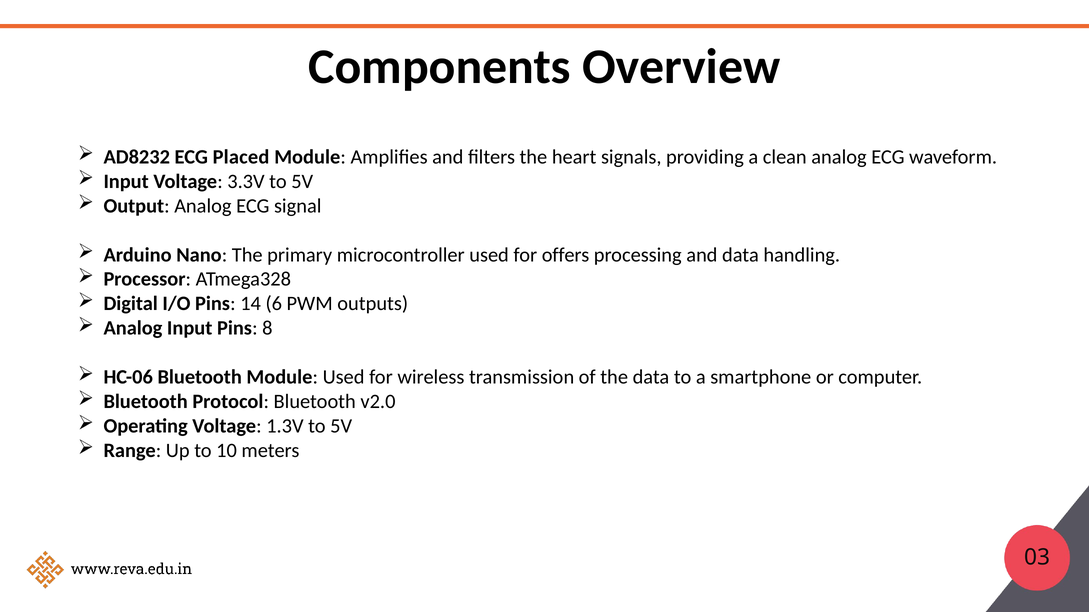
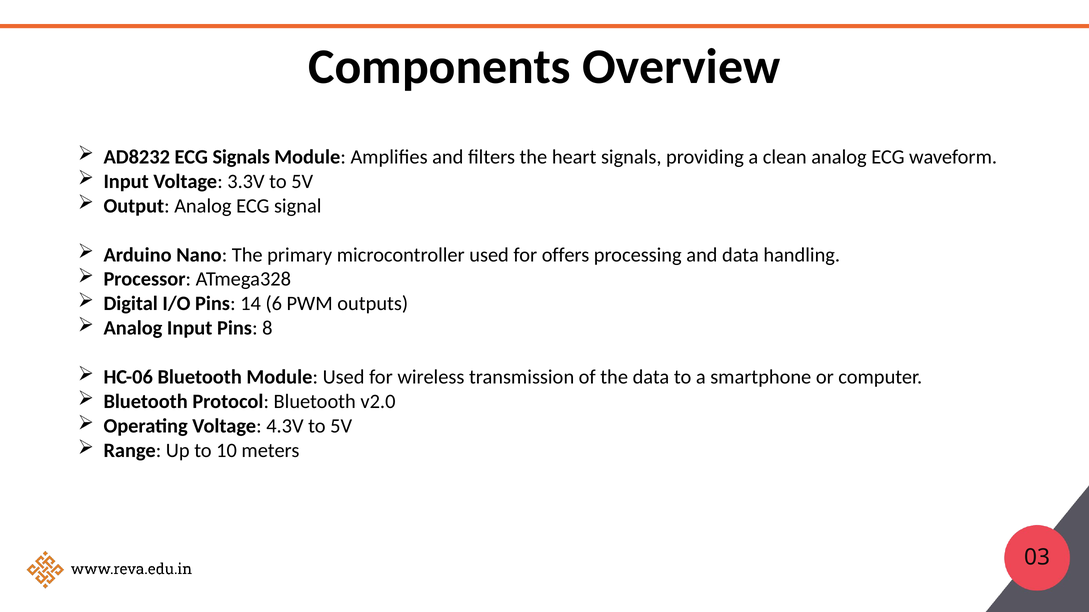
ECG Placed: Placed -> Signals (241, 157)
1.3V: 1.3V -> 4.3V (285, 427)
